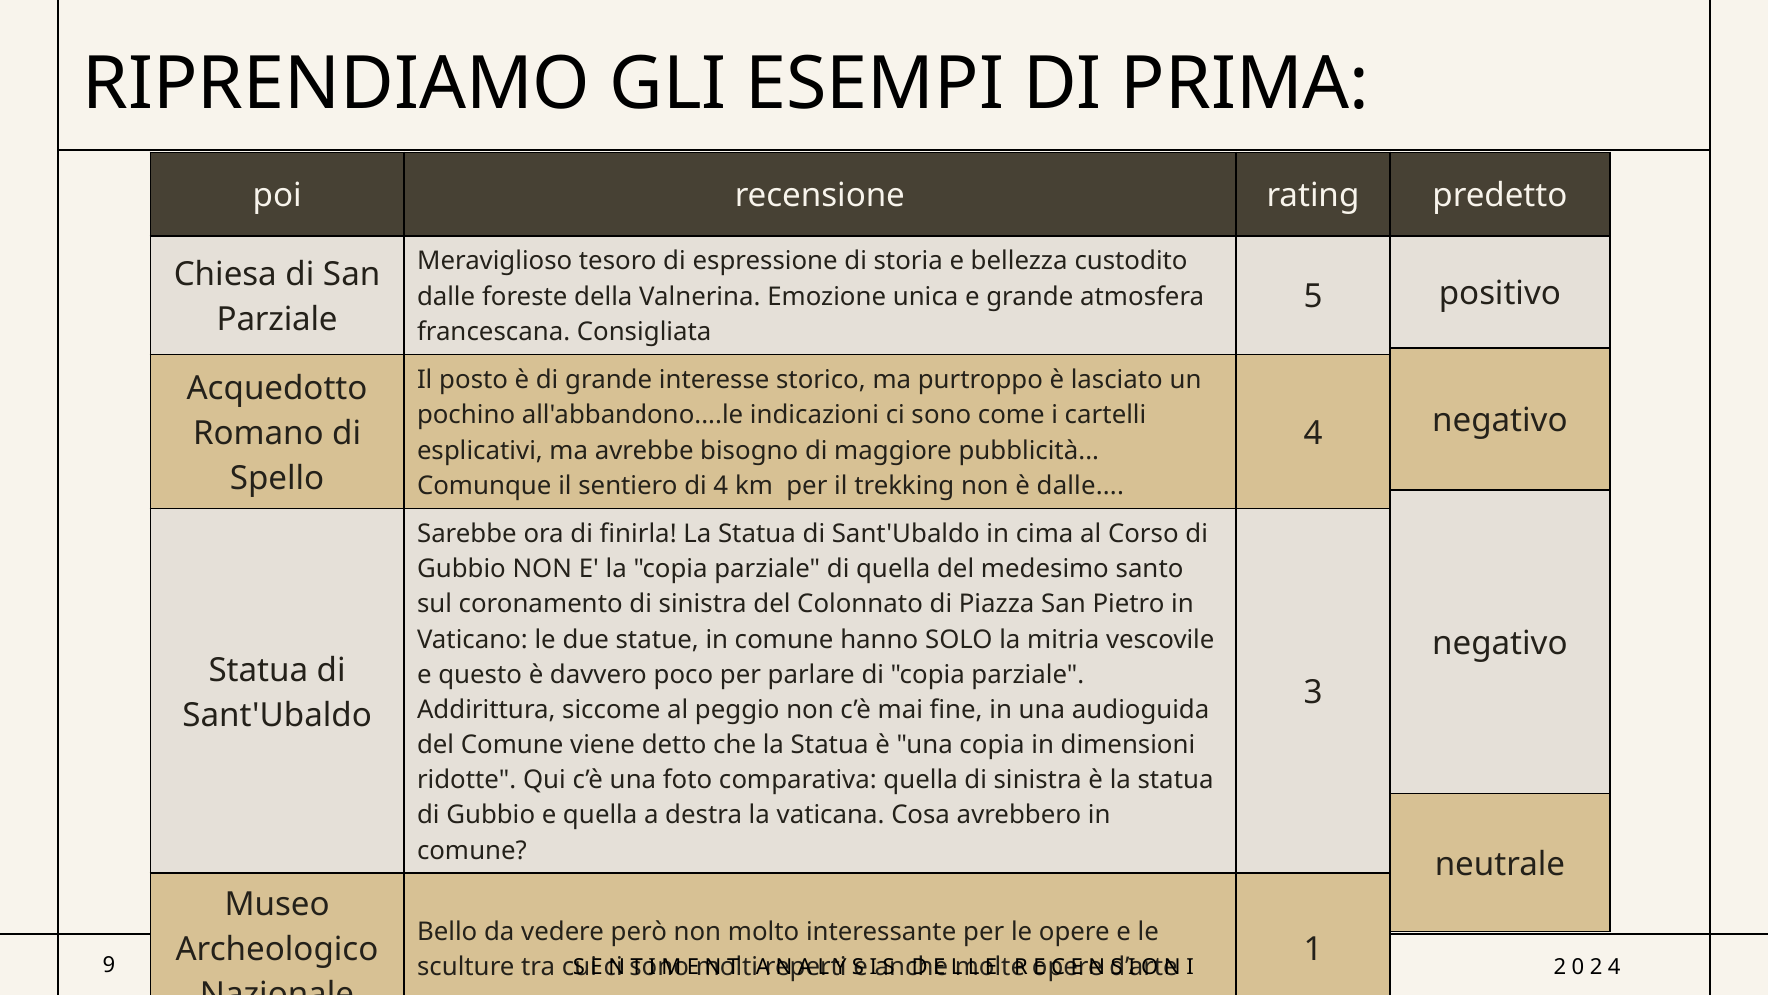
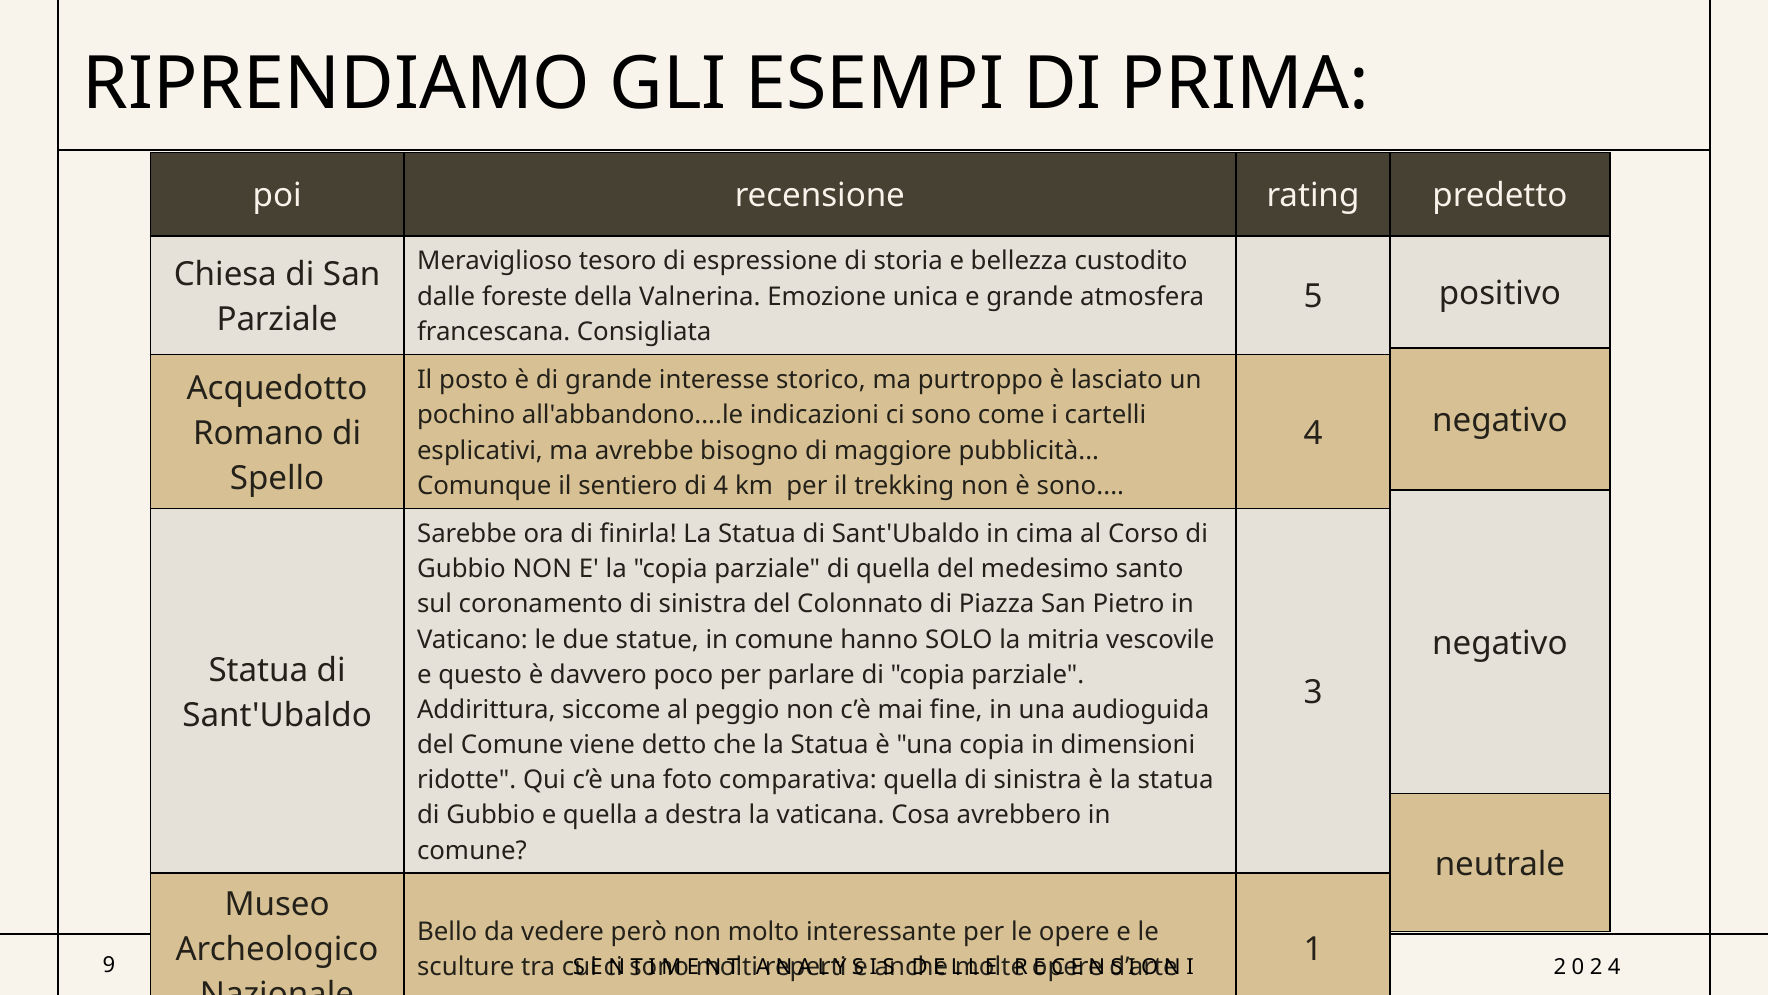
è dalle: dalle -> sono (1080, 485)
